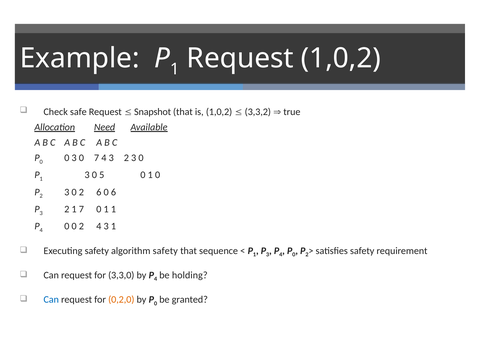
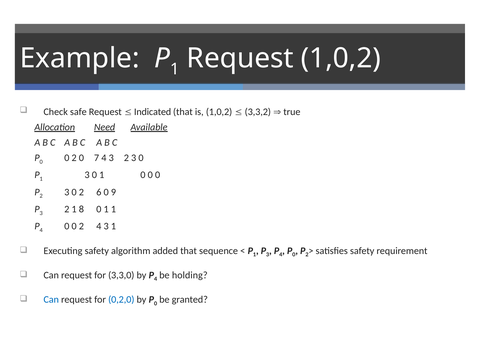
Snapshot: Snapshot -> Indicated (153, 112)
3: 3 -> 2 (74, 158)
3 0 5: 5 -> 1 (102, 175)
1: 1 -> 0 (150, 175)
0 6: 6 -> 9 (113, 192)
1 7: 7 -> 8 (81, 209)
algorithm safety: safety -> added (165, 251)
0,2,0 colour: orange -> blue (121, 300)
